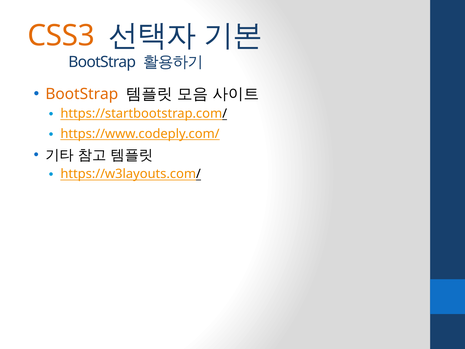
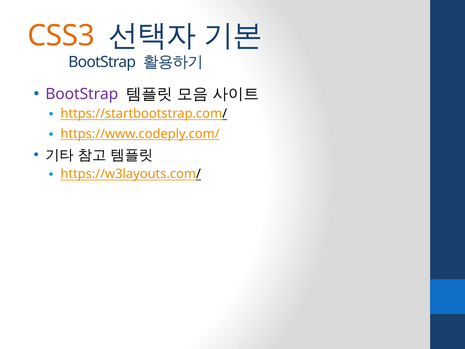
BootStrap colour: orange -> purple (82, 94)
